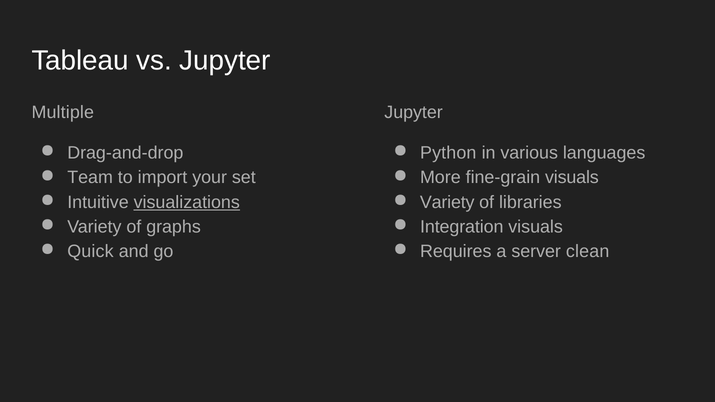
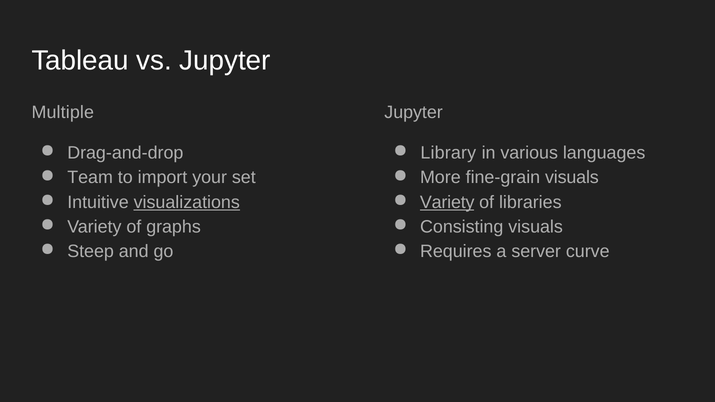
Python: Python -> Library (448, 153)
Variety underline: none -> present (447, 202)
Integration: Integration -> Consisting (462, 227)
Quick: Quick -> Steep (91, 252)
clean: clean -> curve (588, 252)
